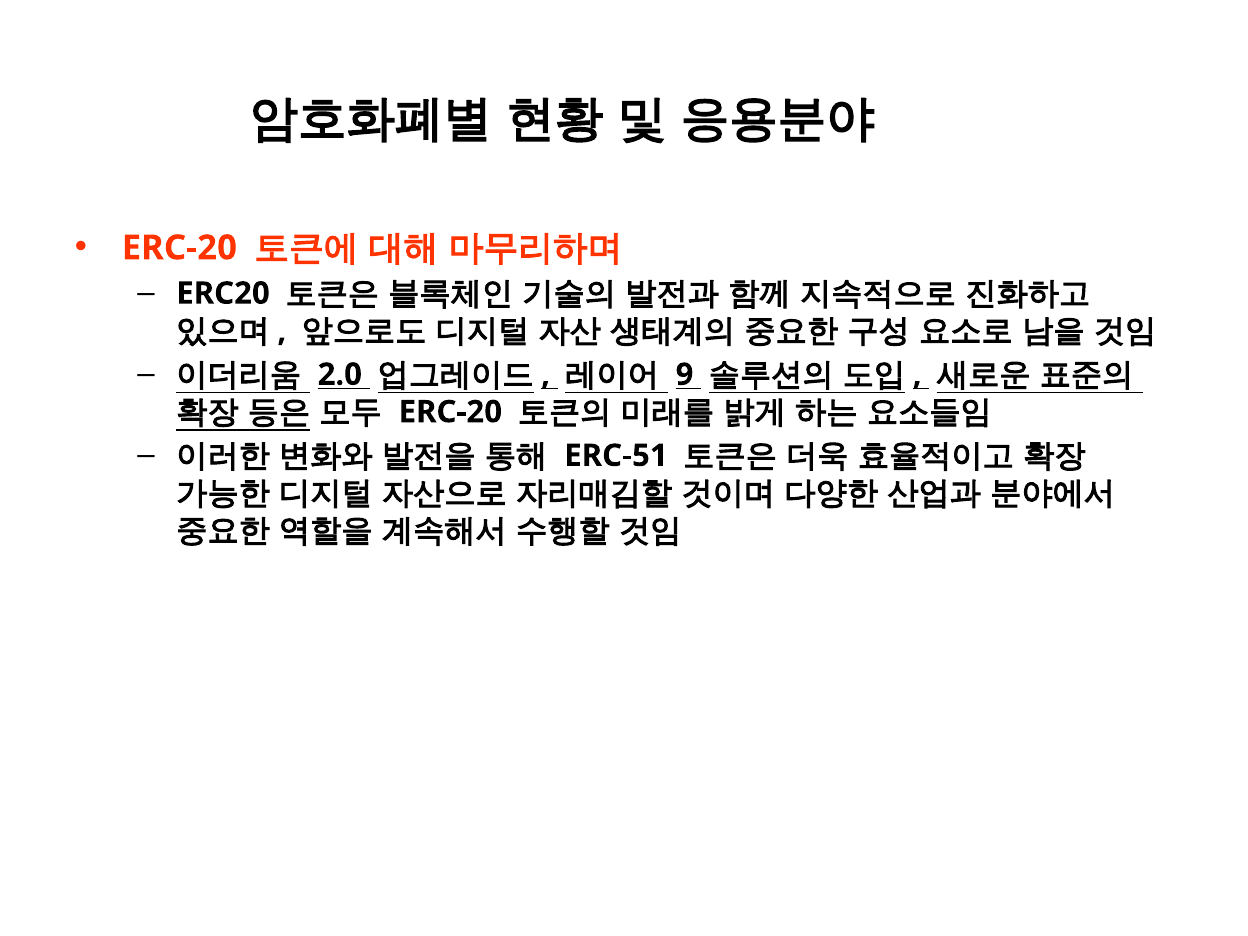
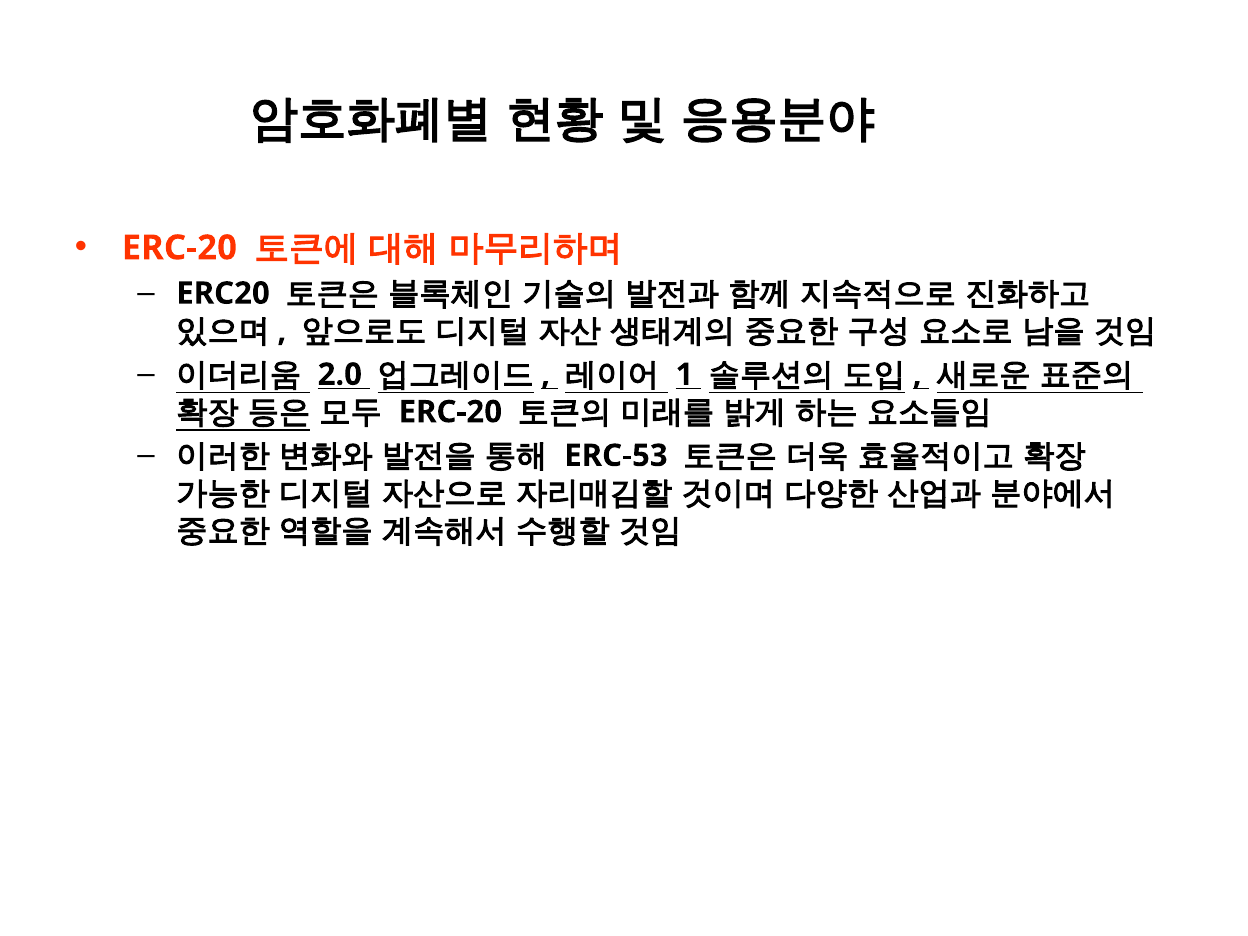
9: 9 -> 1 (685, 375)
ERC-51: ERC-51 -> ERC-53 (616, 456)
